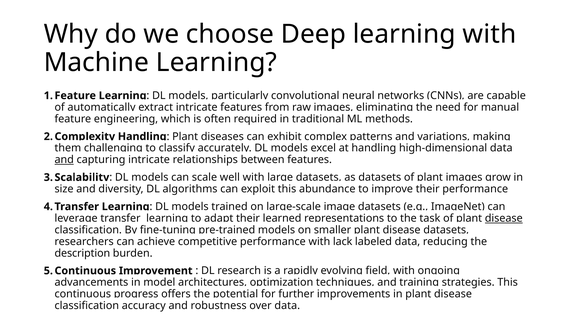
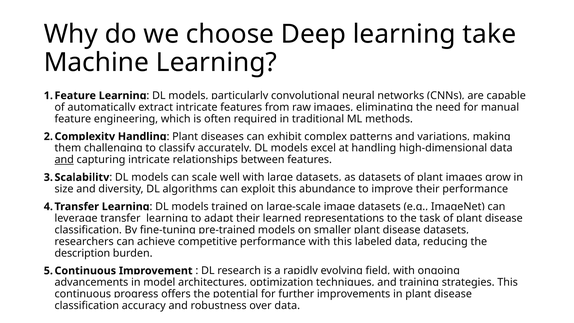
learning with: with -> take (489, 34)
disease underline: present -> none (504, 218)
with lack: lack -> this (343, 241)
